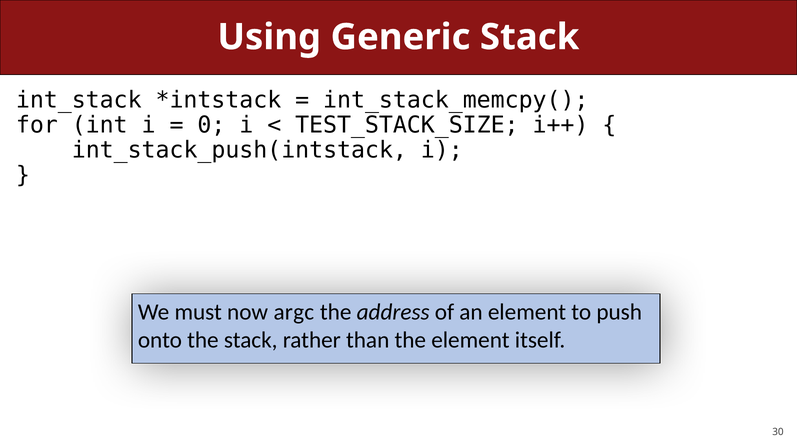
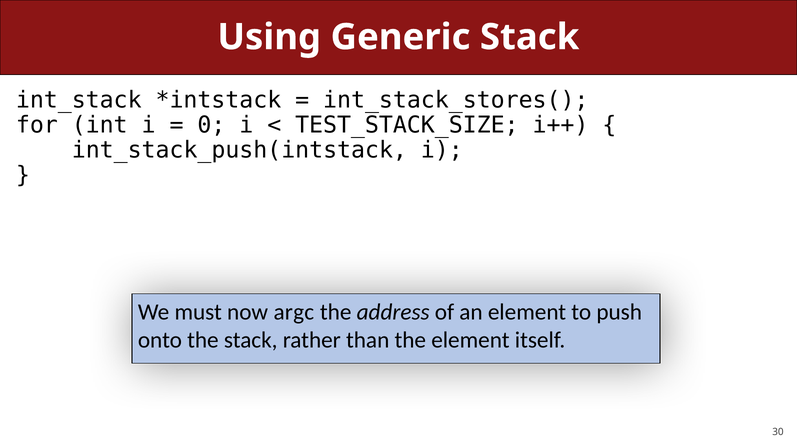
int_stack_memcpy(: int_stack_memcpy( -> int_stack_stores( (456, 100)
